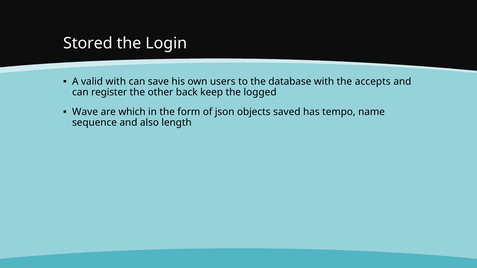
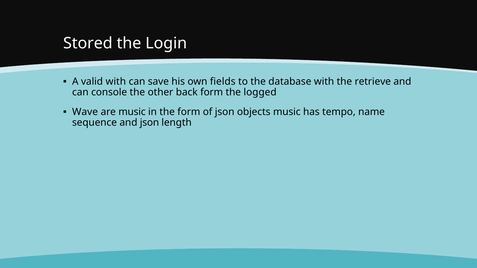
users: users -> fields (223, 82)
accepts: accepts -> retrieve (373, 82)
register: register -> console (109, 92)
back keep: keep -> form (212, 92)
are which: which -> music (132, 112)
objects saved: saved -> music (287, 112)
and also: also -> json (149, 123)
